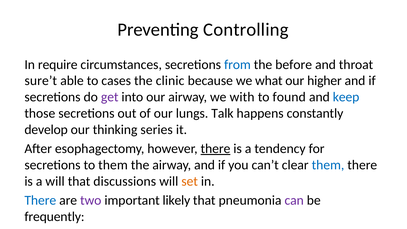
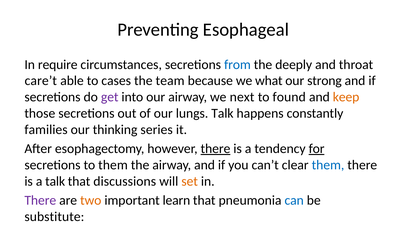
Controlling: Controlling -> Esophageal (246, 30)
before: before -> deeply (294, 65)
sure’t: sure’t -> care’t (41, 81)
clinic: clinic -> team (170, 81)
higher: higher -> strong (324, 81)
with: with -> next (242, 97)
keep colour: blue -> orange (346, 97)
develop: develop -> families (46, 130)
for underline: none -> present (317, 149)
a will: will -> talk (55, 181)
There colour: blue -> purple (40, 200)
two colour: purple -> orange (91, 200)
likely: likely -> learn (176, 200)
can colour: purple -> blue (294, 200)
frequently: frequently -> substitute (54, 216)
